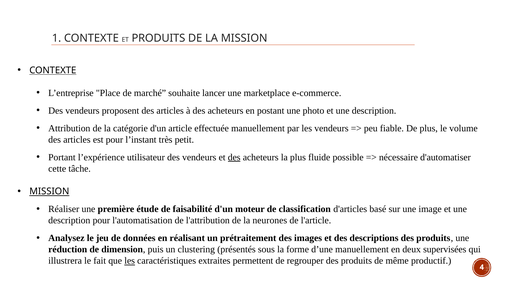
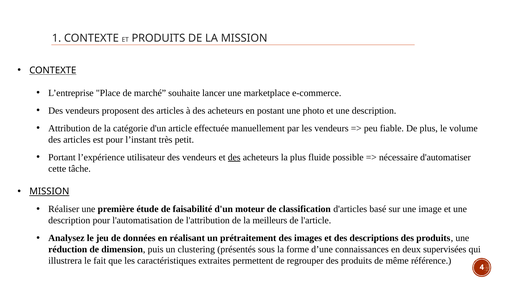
neurones: neurones -> meilleurs (270, 221)
d’une manuellement: manuellement -> connaissances (362, 250)
les underline: present -> none (130, 261)
productif: productif -> référence (431, 261)
